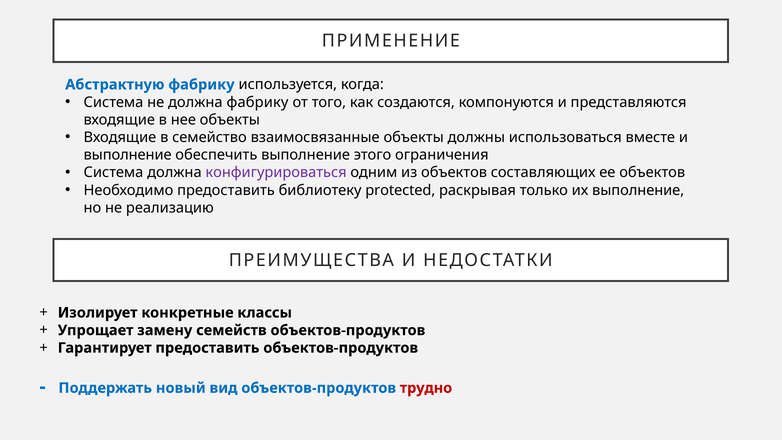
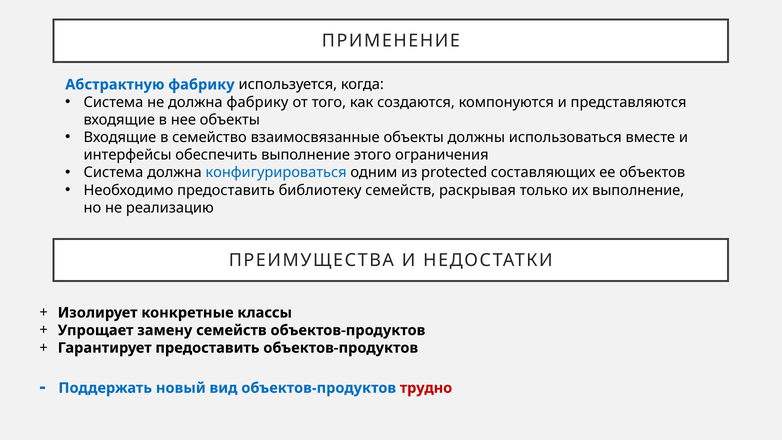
выполнение: выполнение -> интерфейсы (128, 155)
конфигурироваться colour: purple -> blue (276, 173)
из объектов: объектов -> protected (454, 173)
библиотеку protected: protected -> семейств (400, 190)
